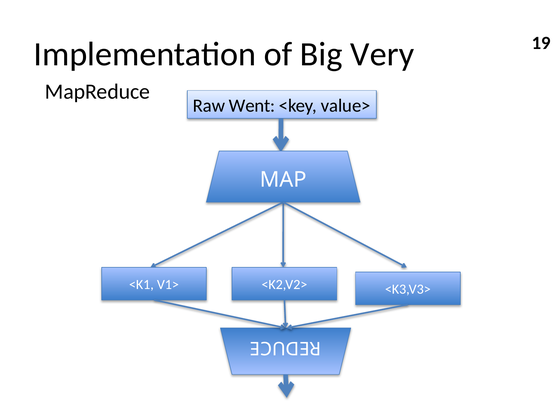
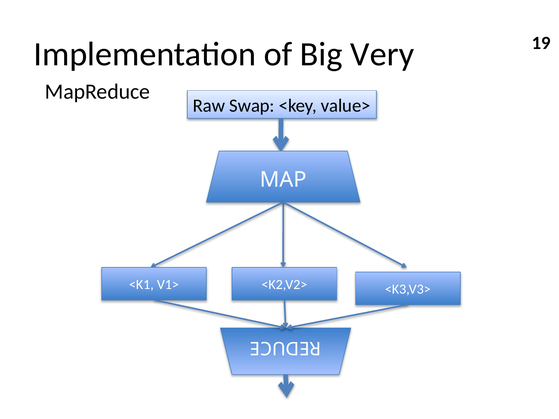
Went: Went -> Swap (252, 106)
